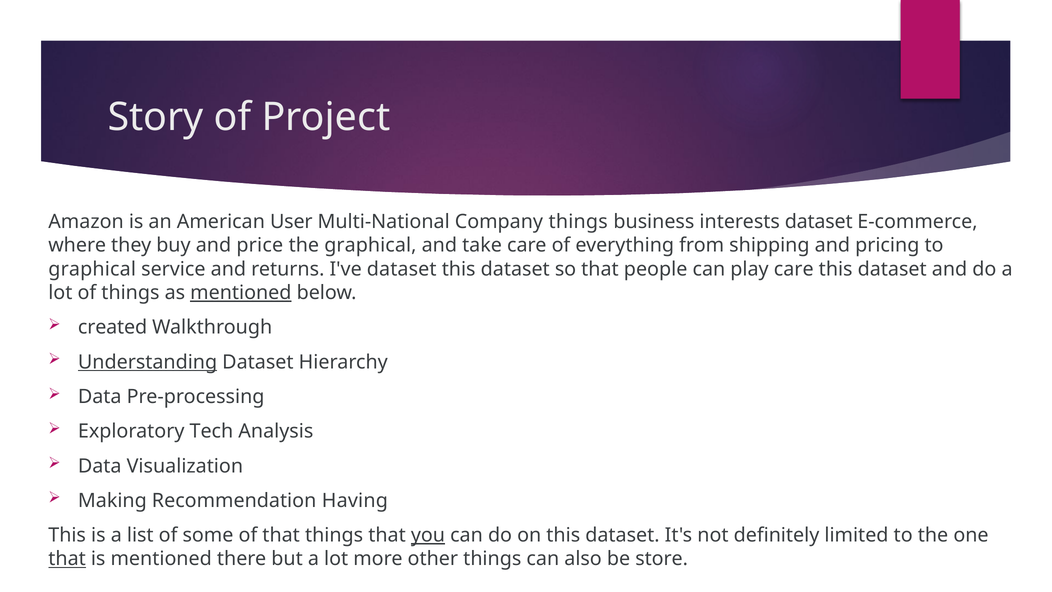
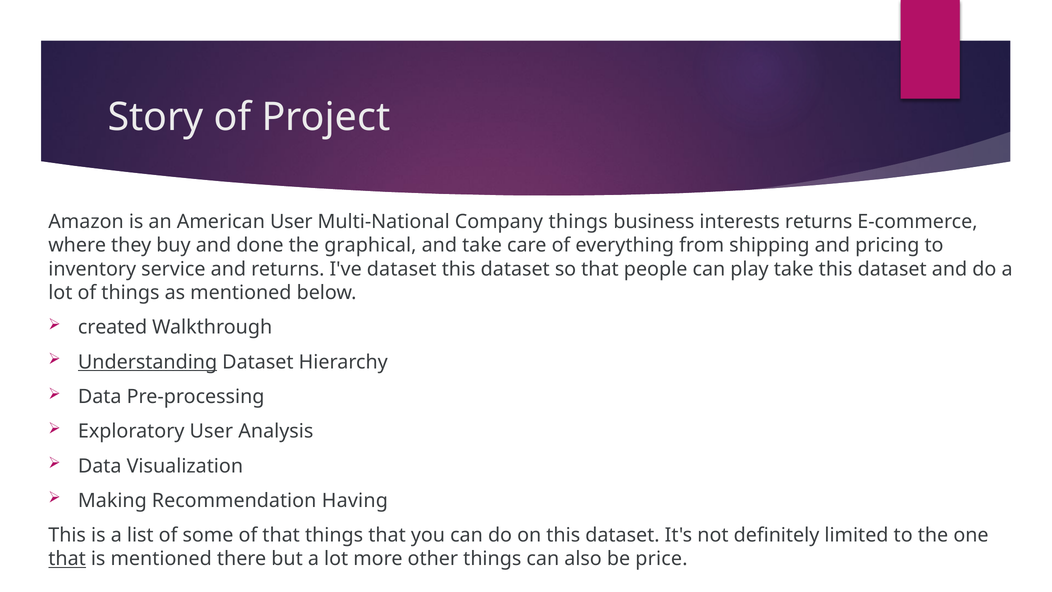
interests dataset: dataset -> returns (819, 222)
price: price -> done (260, 245)
graphical: graphical -> inventory (92, 269)
play care: care -> take (794, 269)
mentioned underline: present -> none (241, 293)
Exploratory Tech: Tech -> User (211, 431)
you underline: present -> none (428, 535)
store: store -> price (661, 559)
